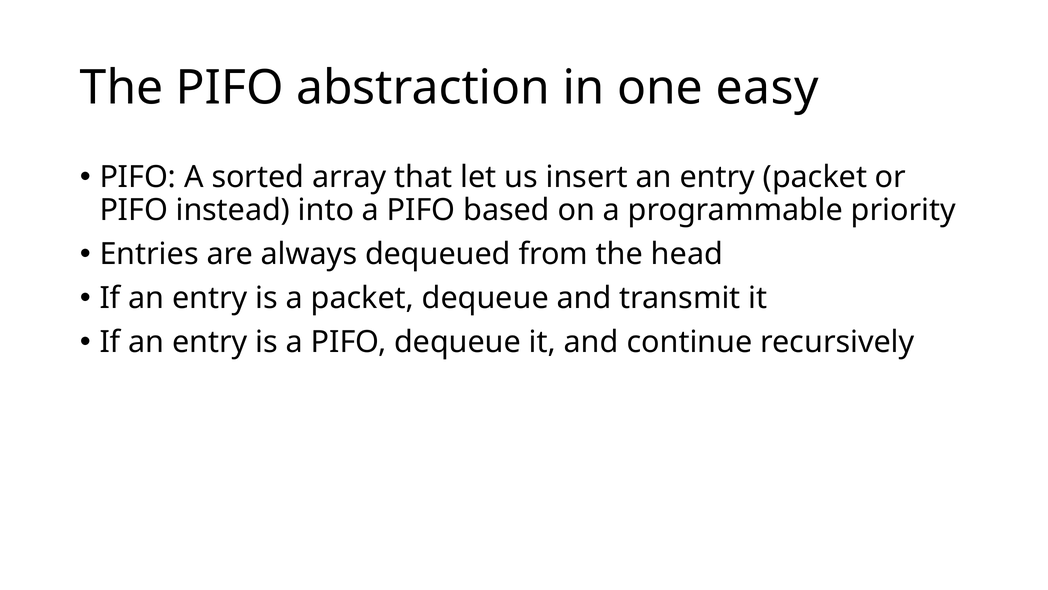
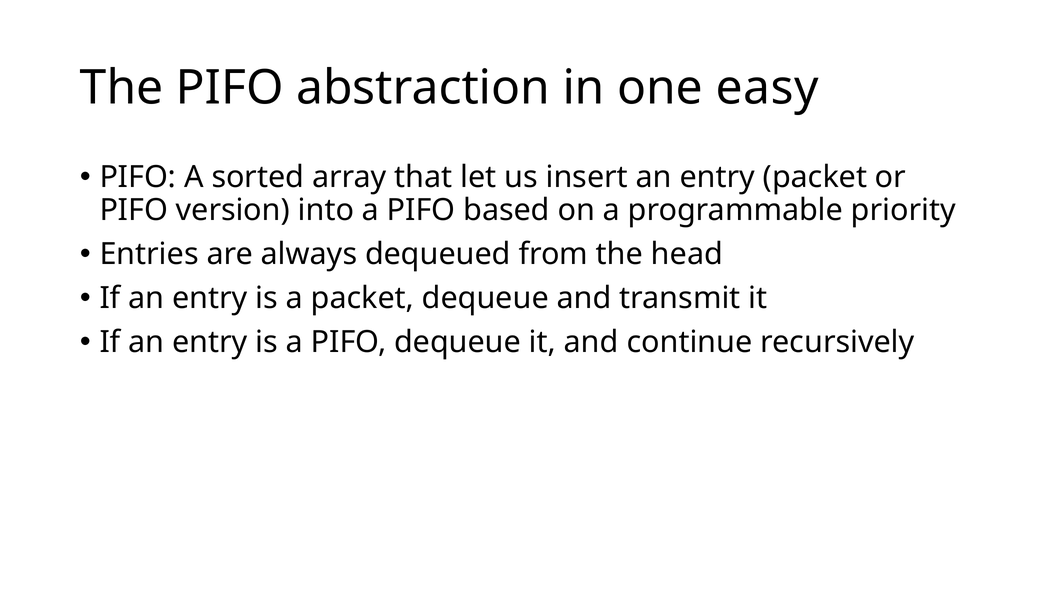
instead: instead -> version (233, 210)
